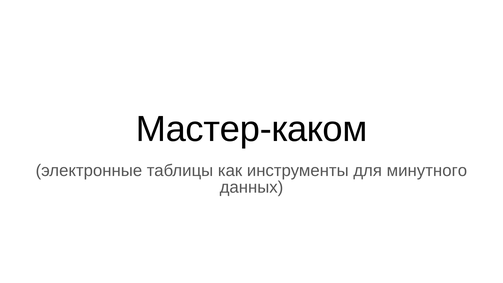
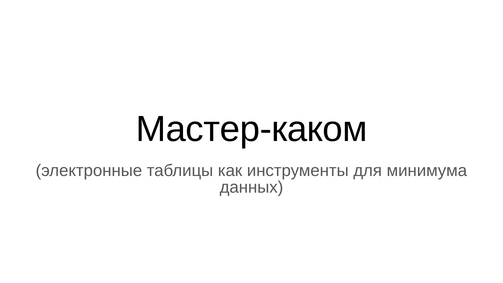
минутного: минутного -> минимума (427, 171)
